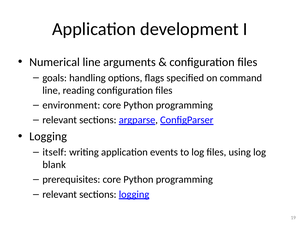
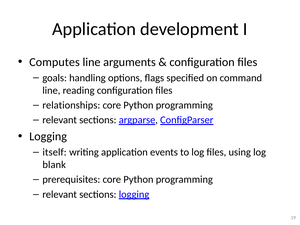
Numerical: Numerical -> Computes (55, 62)
environment: environment -> relationships (71, 105)
